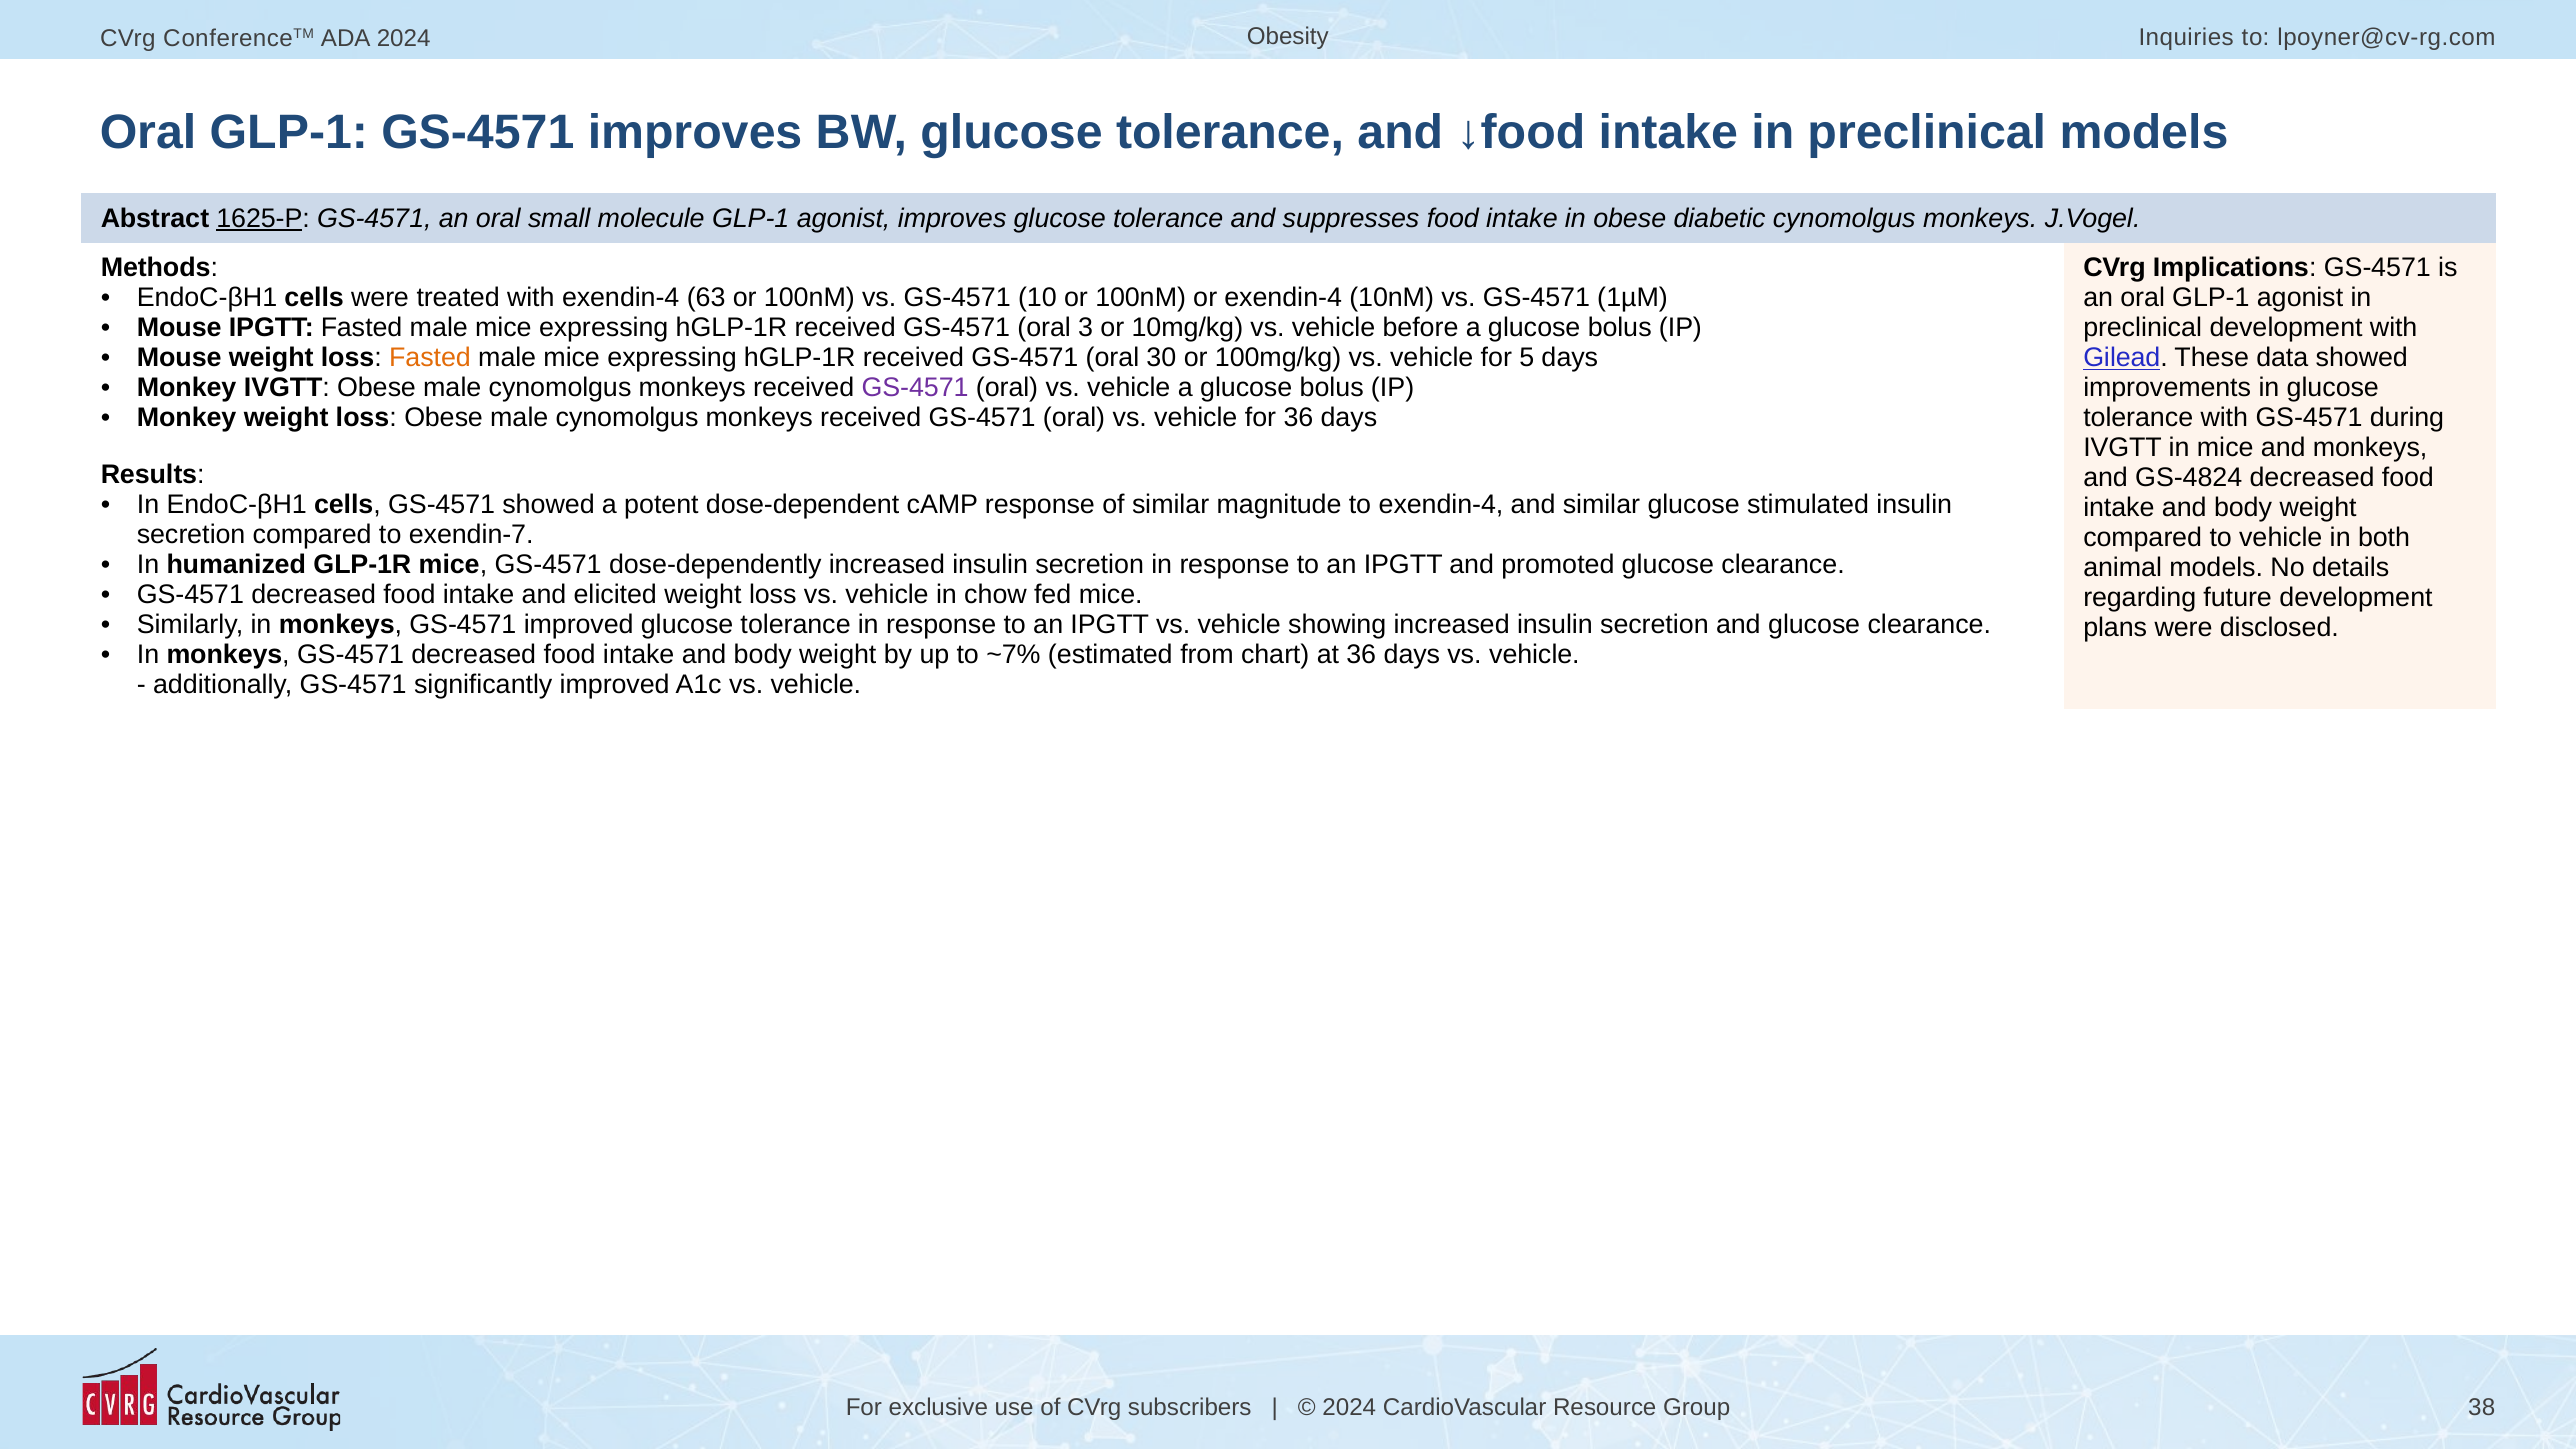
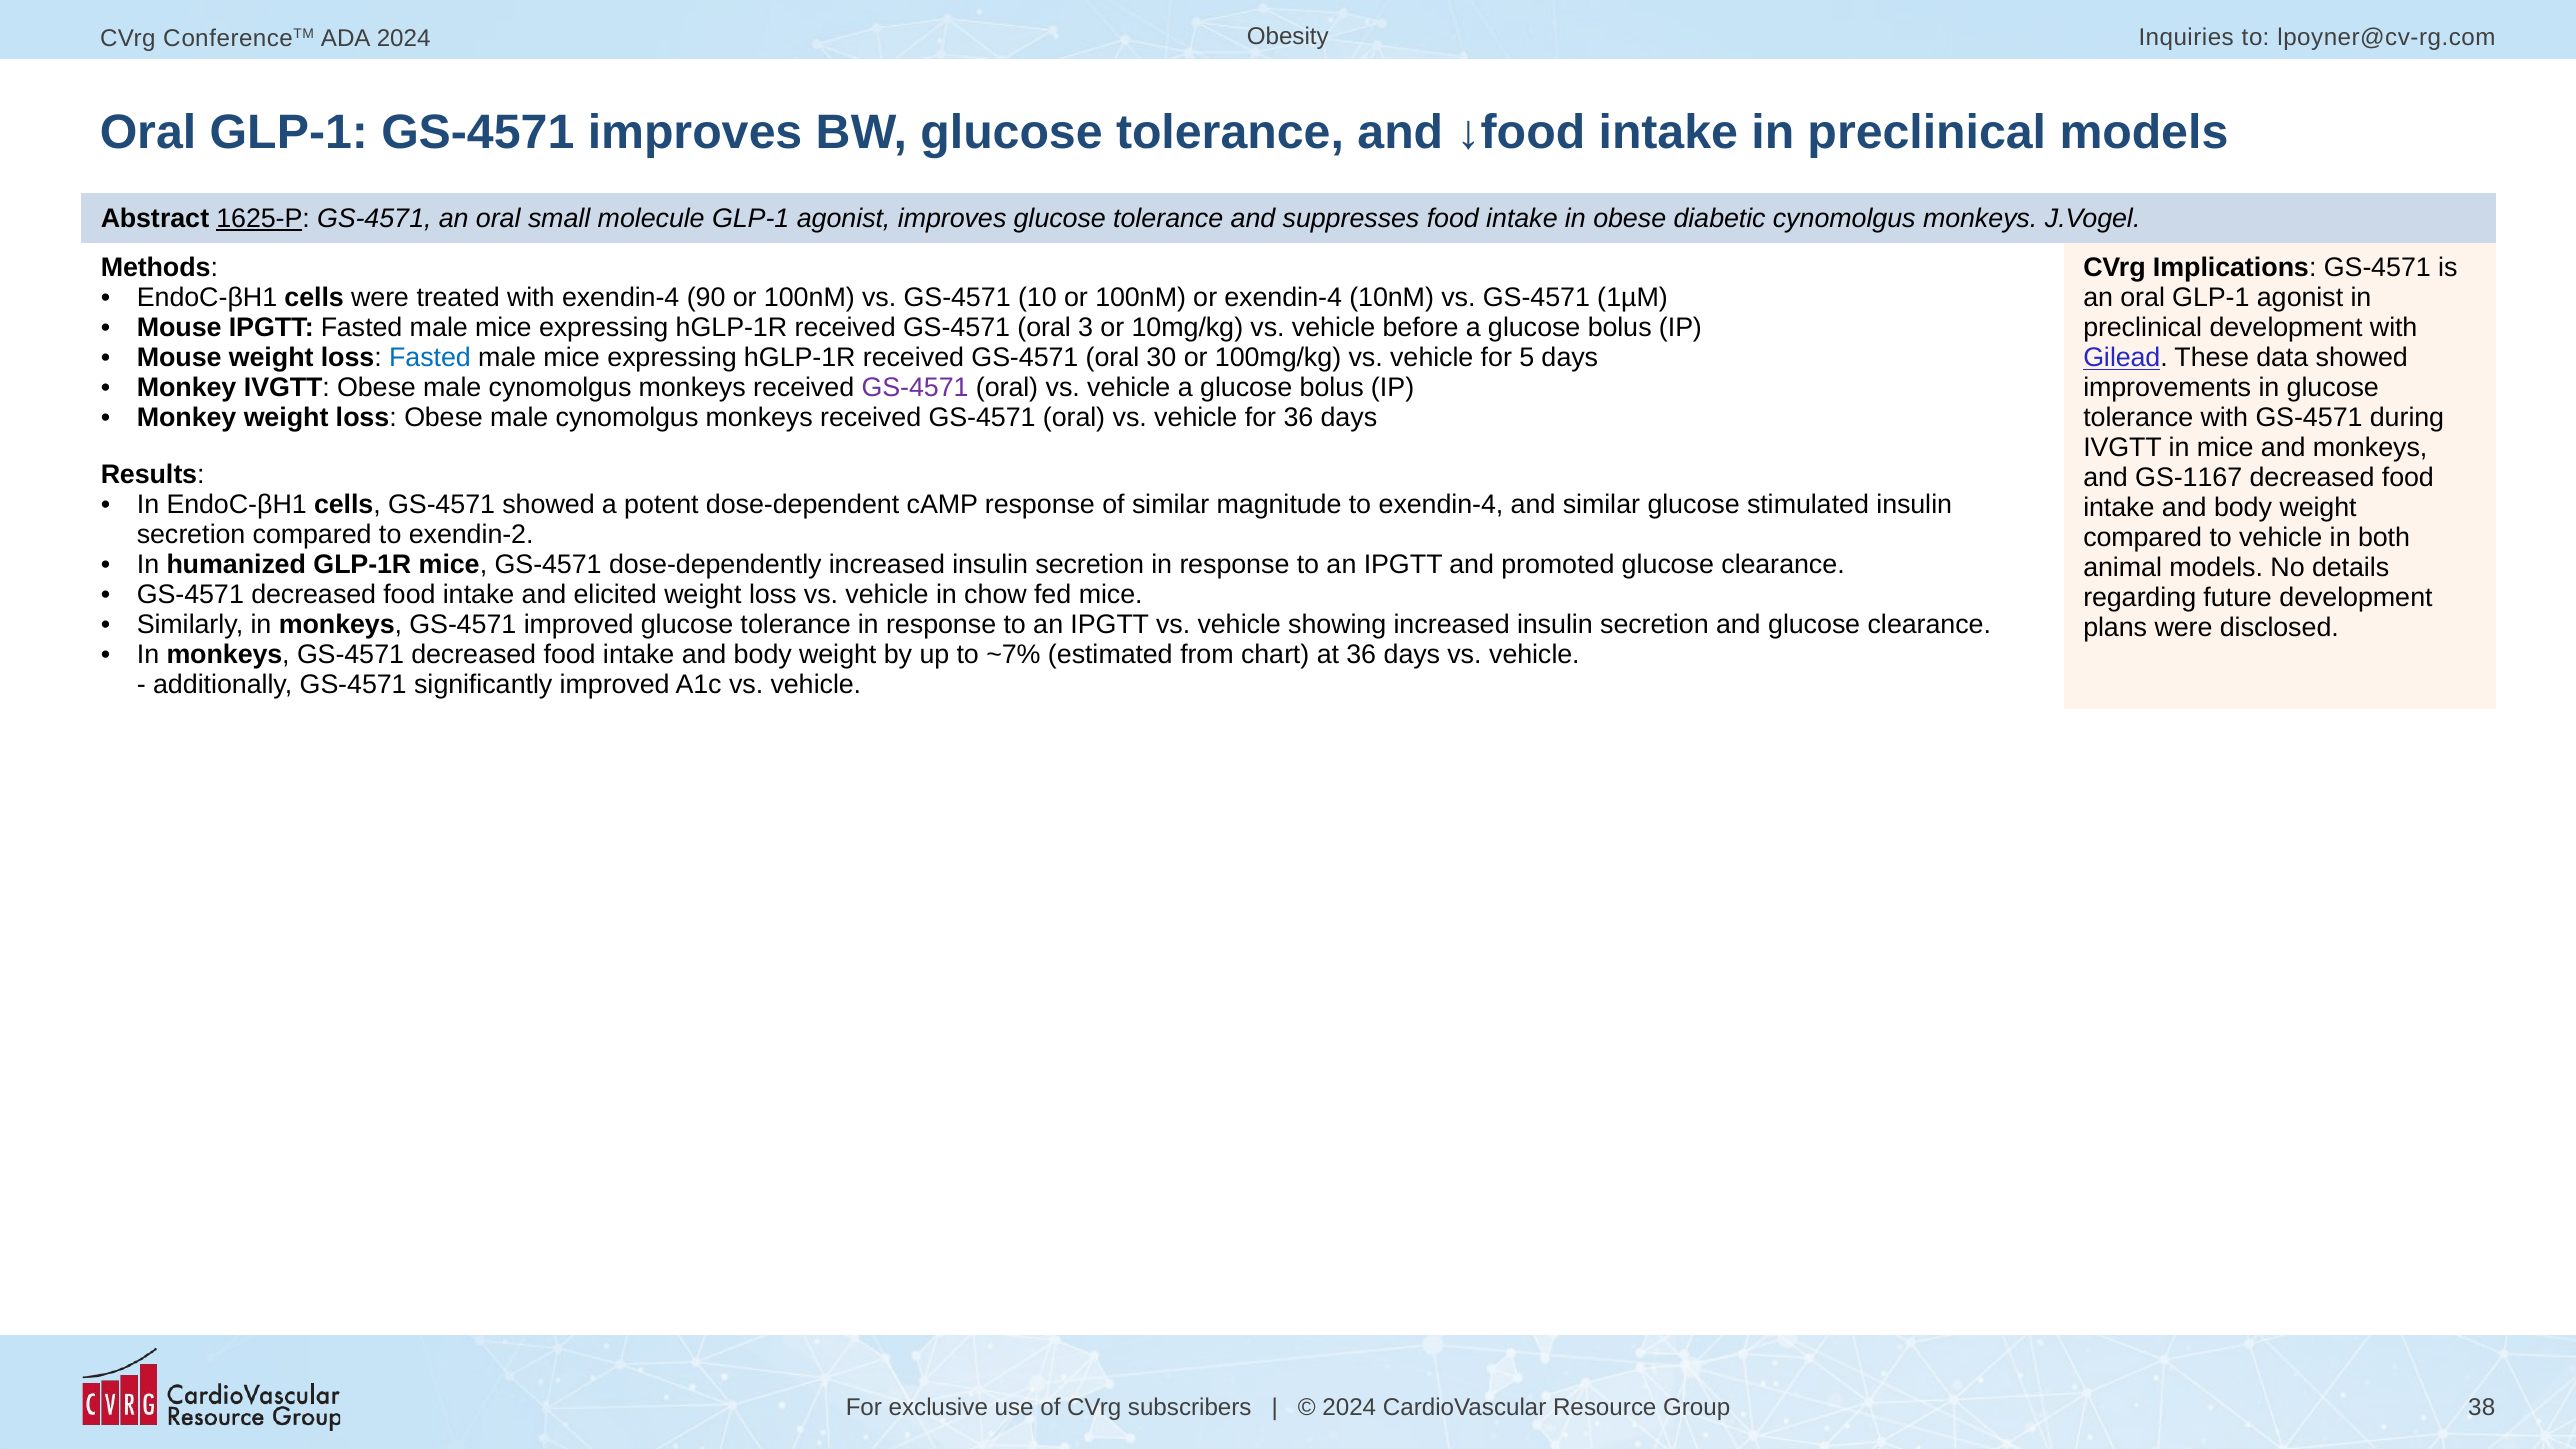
63: 63 -> 90 (706, 298)
Fasted colour: orange -> blue (430, 357)
GS-4824: GS-4824 -> GS-1167 (2189, 477)
exendin-7: exendin-7 -> exendin-2 (471, 534)
